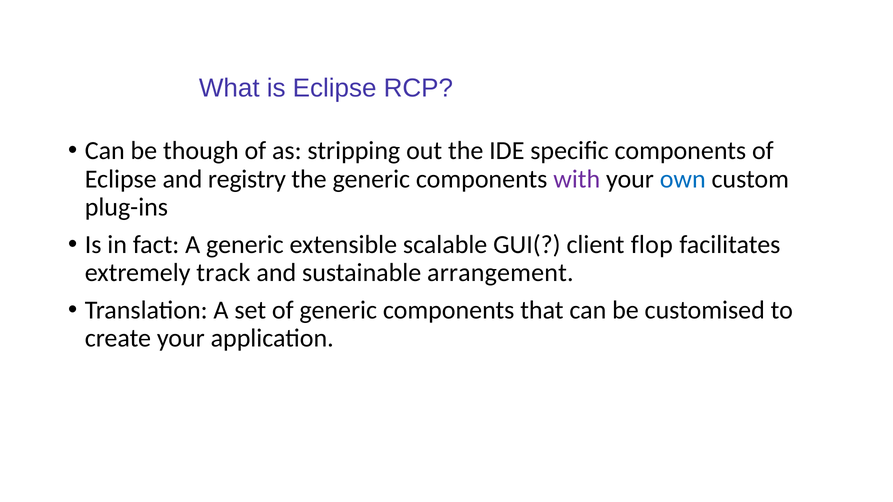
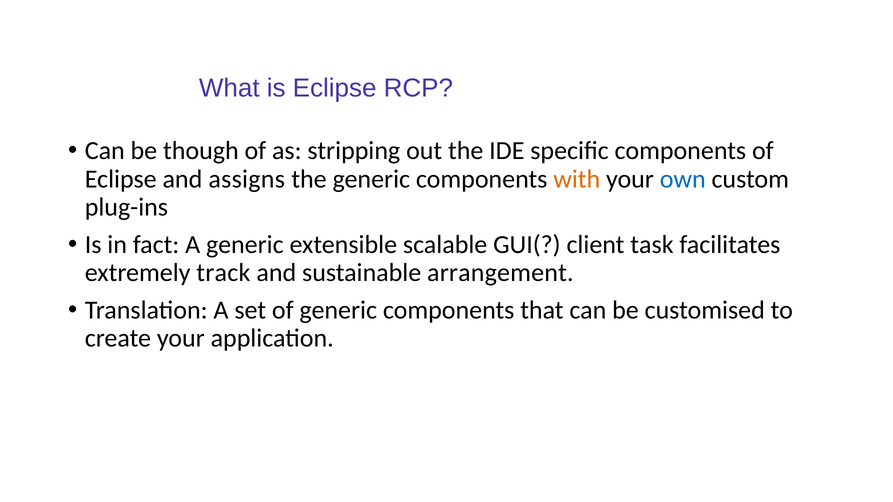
registry: registry -> assigns (247, 179)
with colour: purple -> orange (577, 179)
flop: flop -> task (652, 245)
